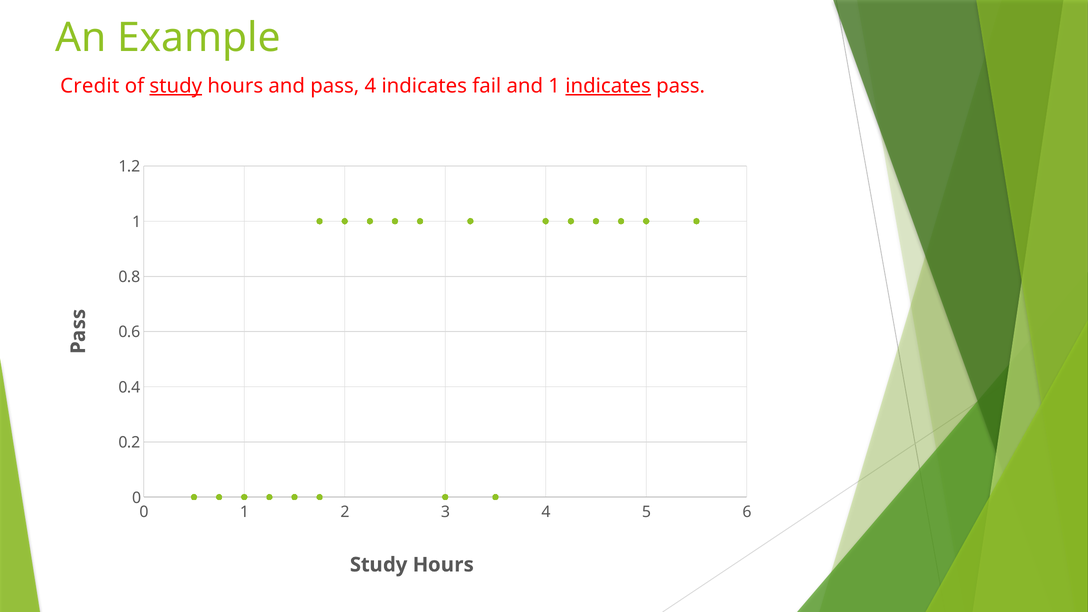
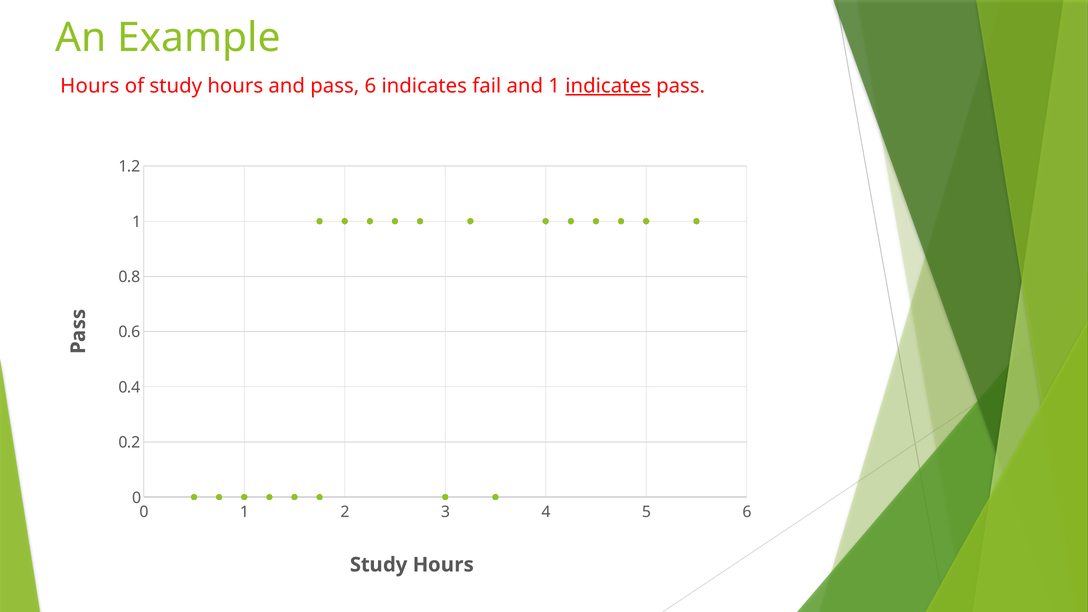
Credit: Credit -> Hours (90, 86)
study underline: present -> none (176, 86)
pass 4: 4 -> 6 (370, 86)
